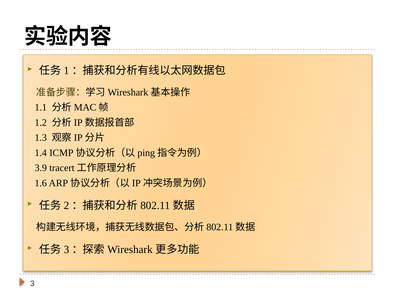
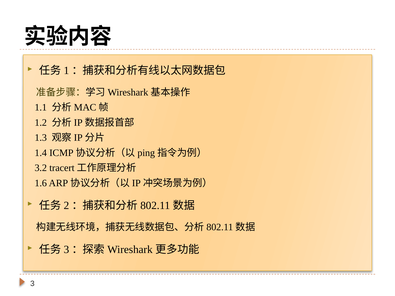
3.9: 3.9 -> 3.2 (41, 168)
